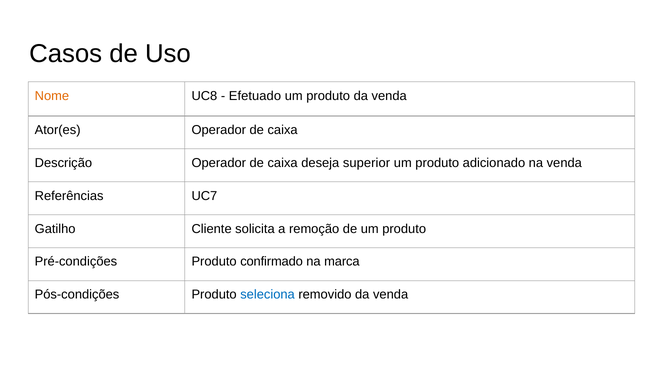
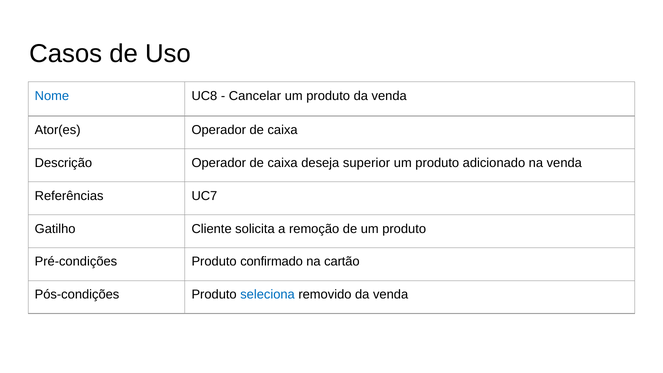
Nome colour: orange -> blue (52, 96)
Efetuado: Efetuado -> Cancelar (255, 96)
marca: marca -> cartão (342, 262)
